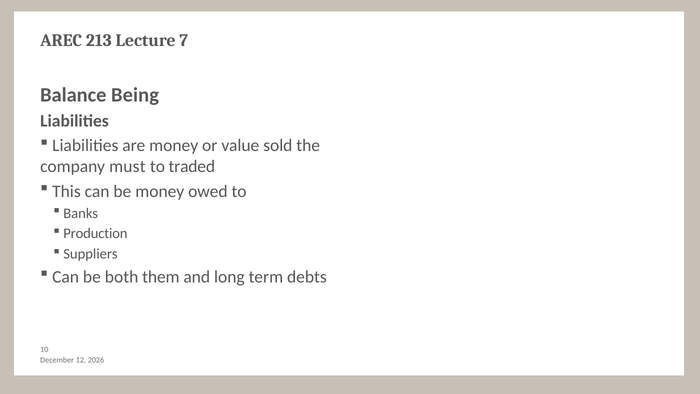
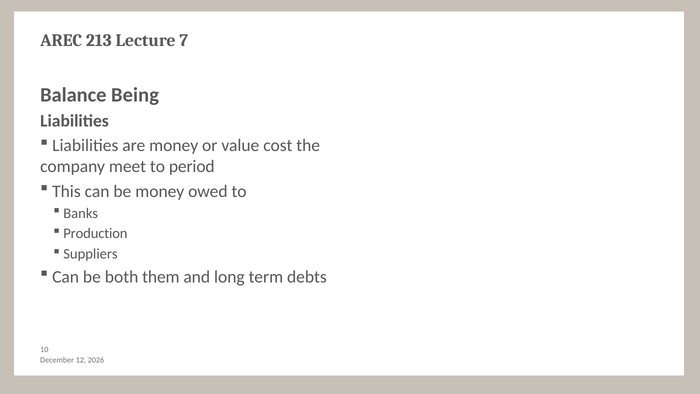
sold: sold -> cost (278, 146)
must: must -> meet (128, 167)
traded: traded -> period (192, 167)
